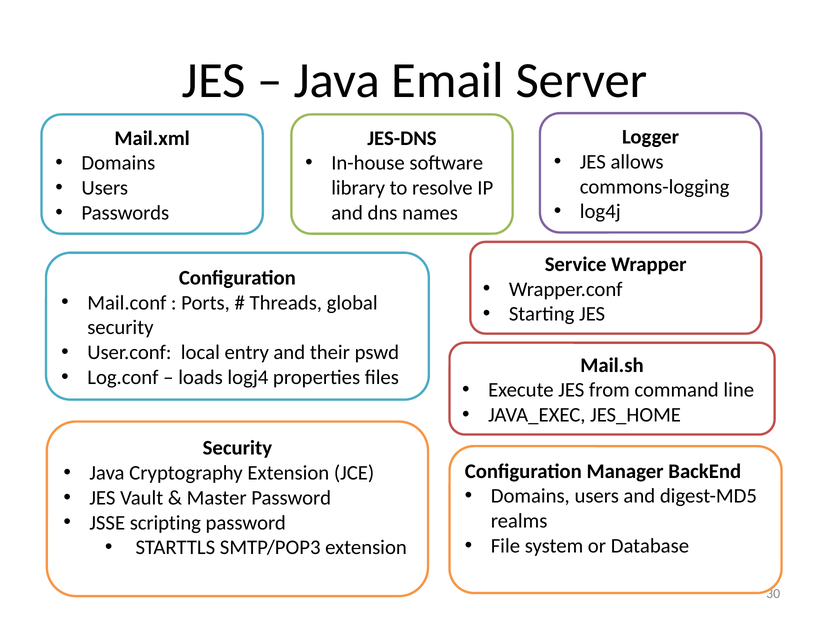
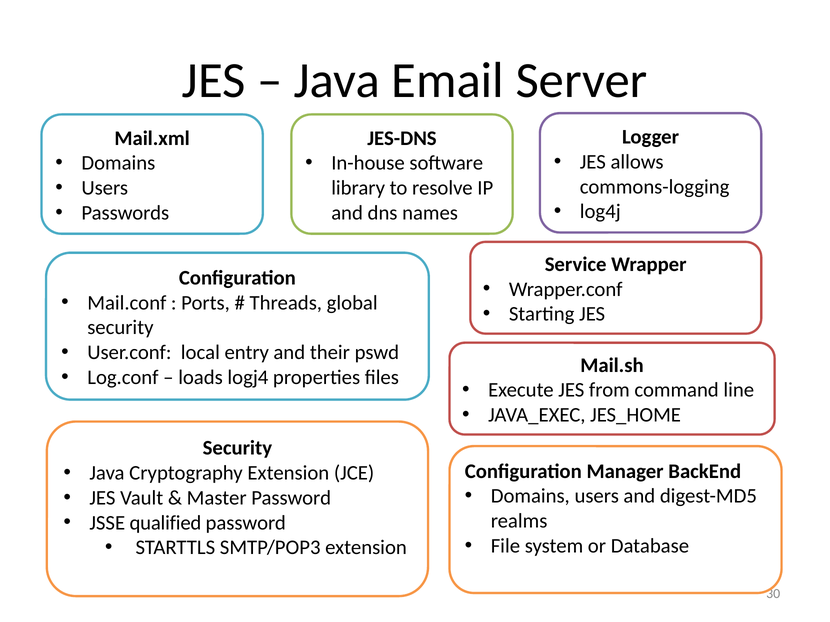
scripting: scripting -> qualified (165, 523)
